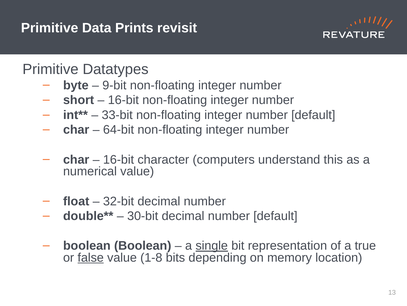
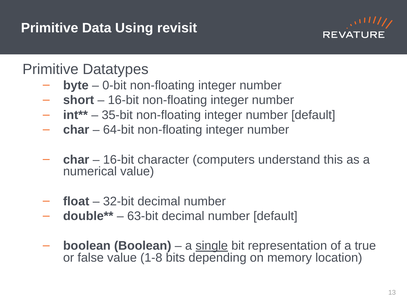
Prints: Prints -> Using (134, 28)
9-bit: 9-bit -> 0-bit (114, 85)
33-bit: 33-bit -> 35-bit (117, 115)
30-bit: 30-bit -> 63-bit (143, 216)
false underline: present -> none (91, 257)
